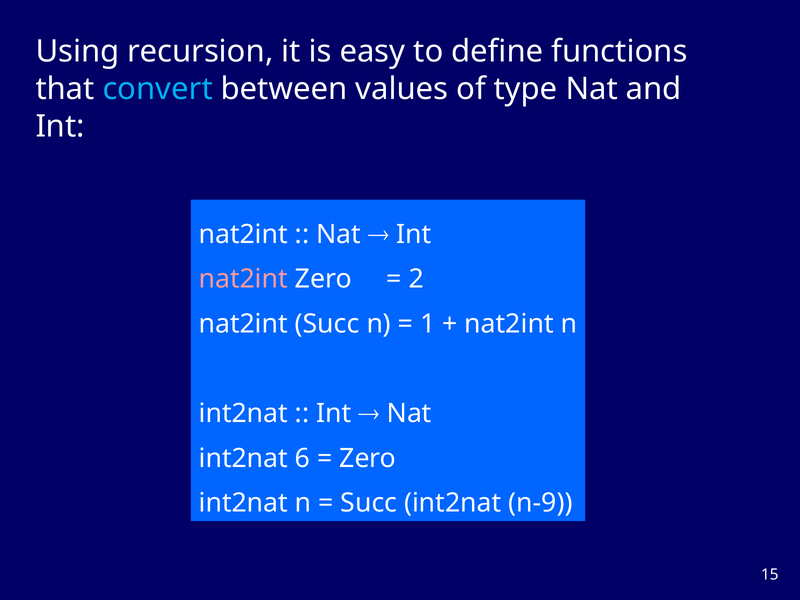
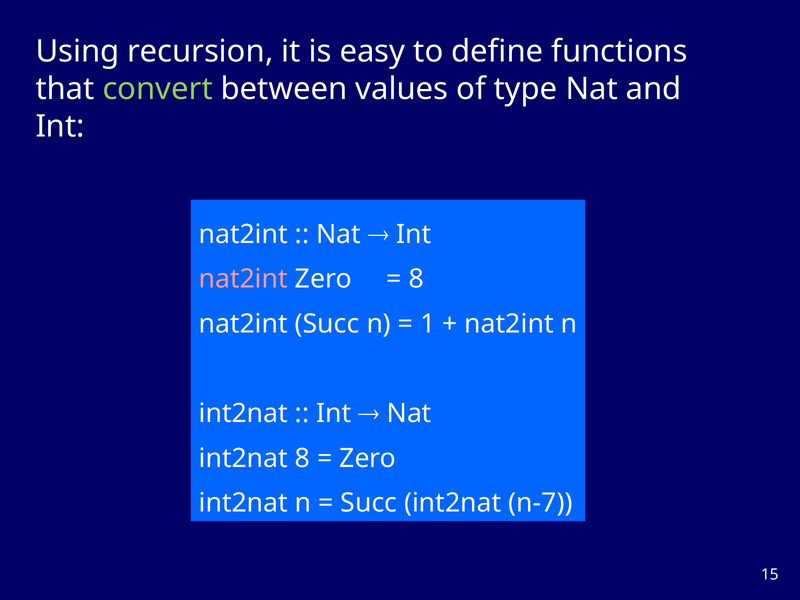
convert colour: light blue -> light green (158, 89)
2: 2 -> 8 (416, 279)
int2nat 6: 6 -> 8 (302, 458)
n-9: n-9 -> n-7 (540, 503)
